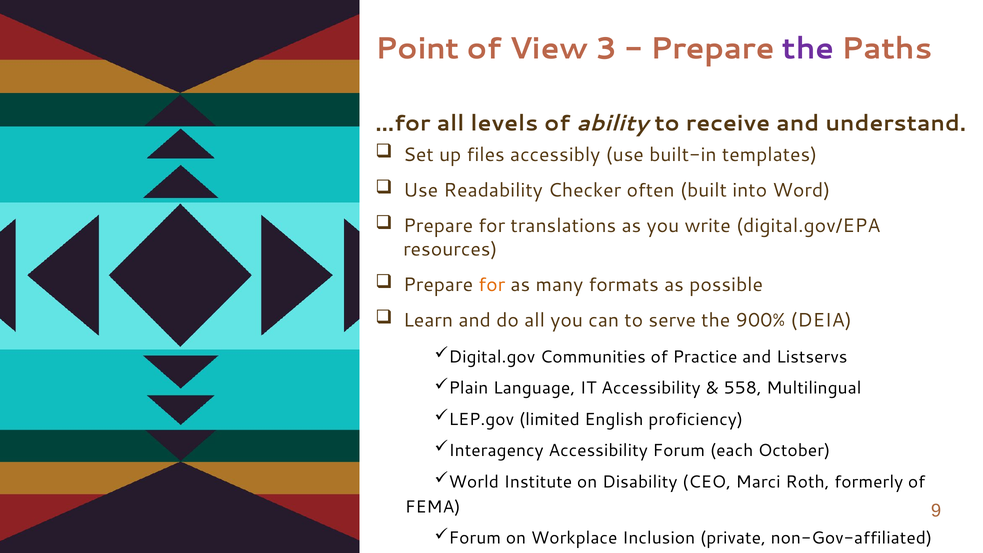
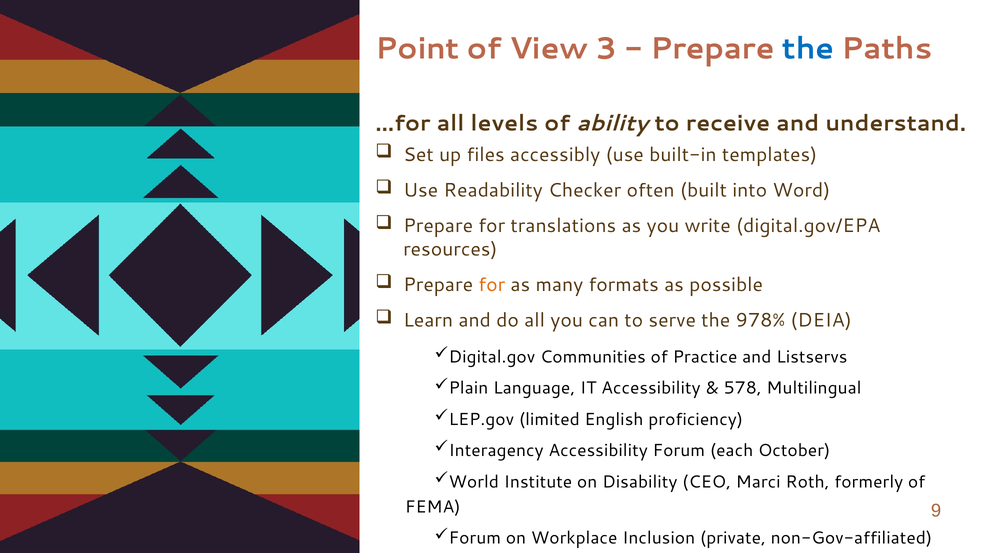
the colour: purple -> blue (808, 49)
900%: 900% -> 978% (760, 321)
558: 558 -> 578 (743, 388)
